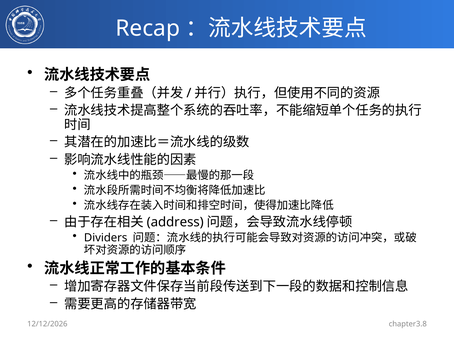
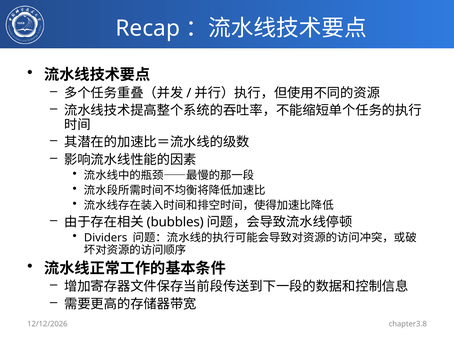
address: address -> bubbles (175, 222)
